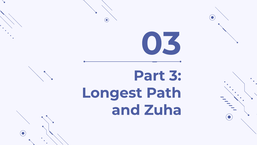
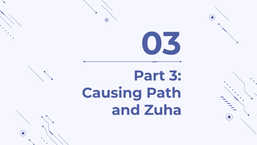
Longest: Longest -> Causing (112, 93)
